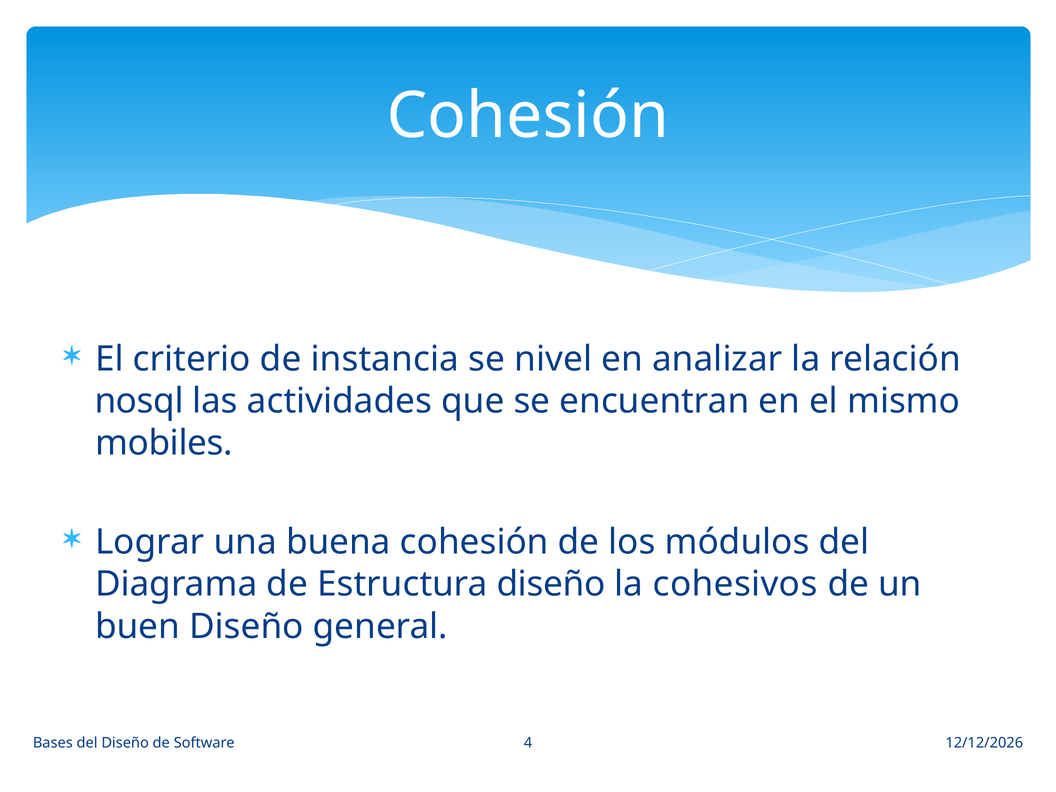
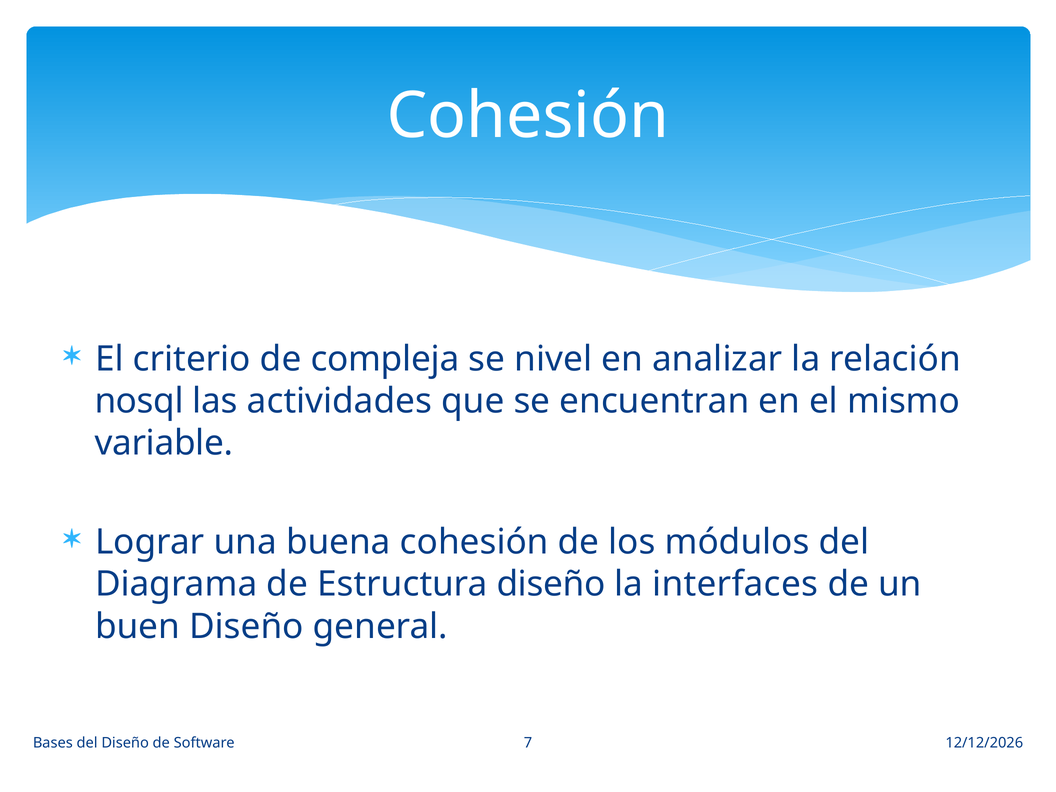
instancia: instancia -> compleja (385, 359)
mobiles: mobiles -> variable (164, 443)
cohesivos: cohesivos -> interfaces (735, 584)
4: 4 -> 7 (528, 743)
